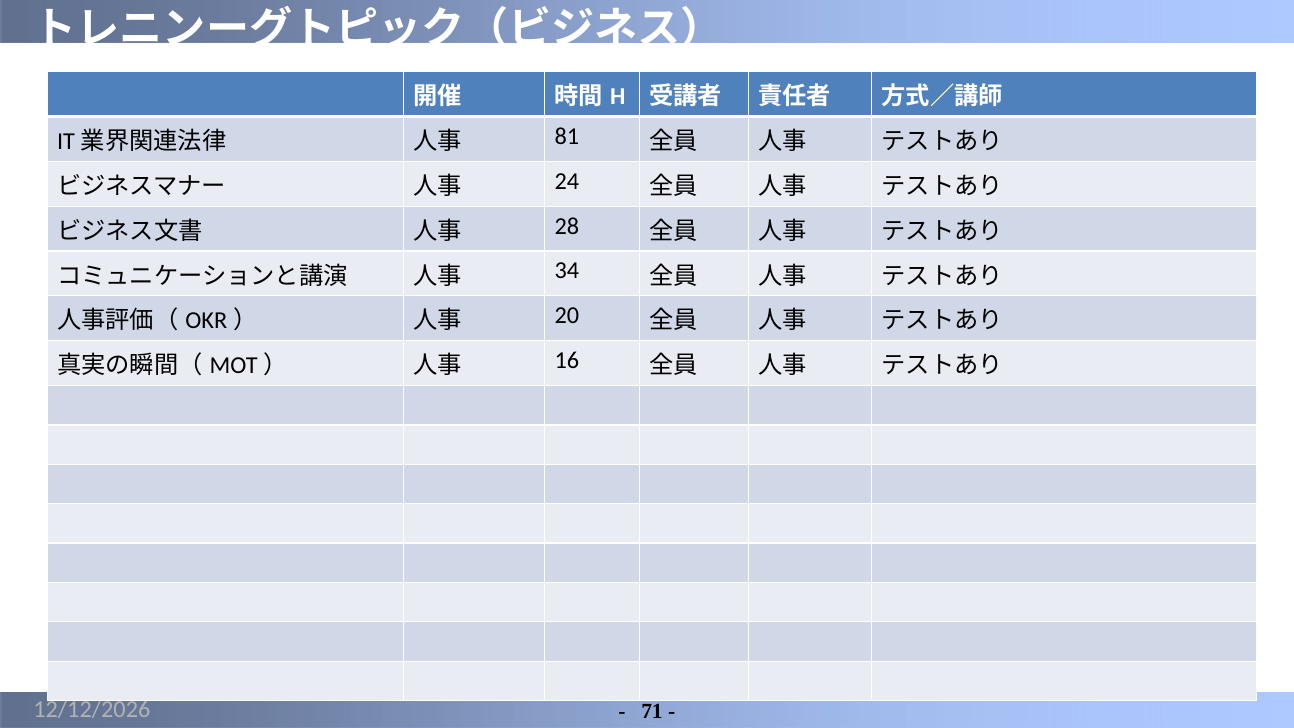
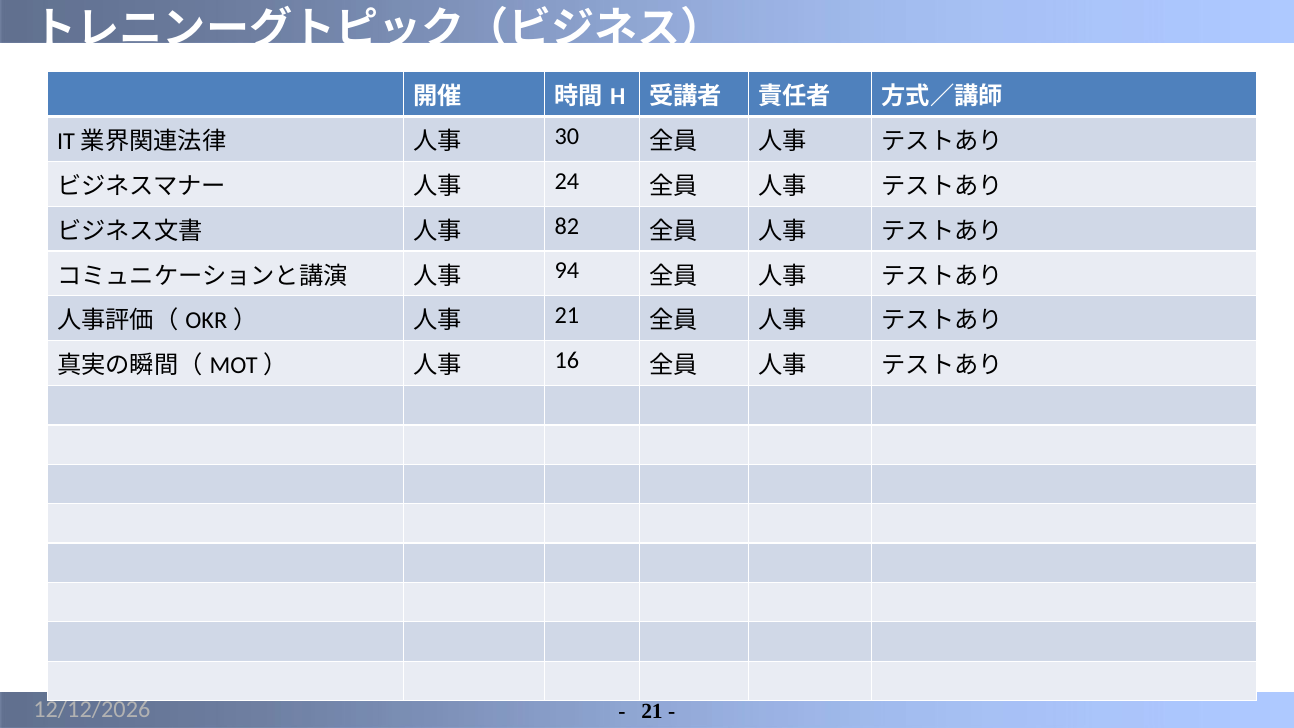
81: 81 -> 30 (567, 136)
28: 28 -> 82 (567, 226)
34: 34 -> 94 (567, 271)
20: 20 -> 21 (567, 316)
71: 71 -> 21 (652, 711)
